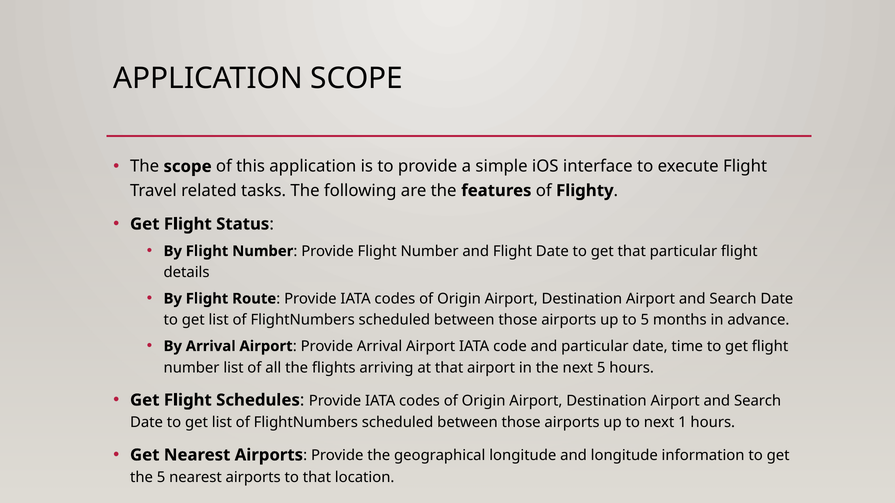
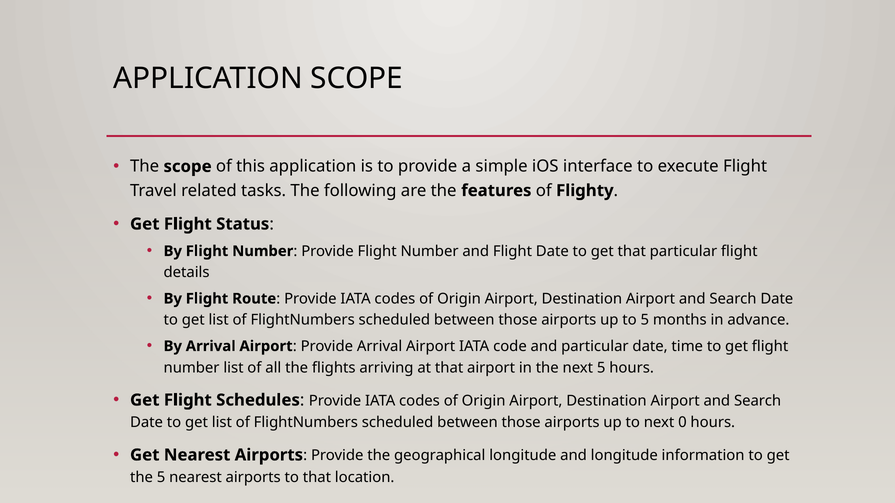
1: 1 -> 0 (682, 423)
